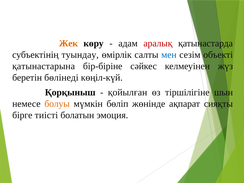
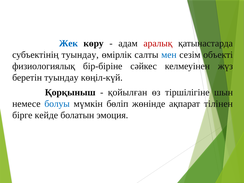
Жек colour: orange -> blue (68, 43)
қатынастарына: қатынастарына -> физиологиялық (44, 66)
беретiн бөлiнедi: бөлiнедi -> туындау (61, 78)
болуы colour: orange -> blue (57, 104)
сияқты: сияқты -> тілінен (218, 104)
тиісті: тиісті -> кейде (46, 115)
